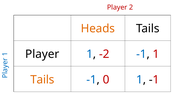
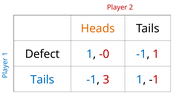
Player: Player -> Defect (42, 54)
-2: -2 -> -0 (104, 54)
Tails colour: orange -> blue (42, 79)
0: 0 -> 3 (106, 79)
